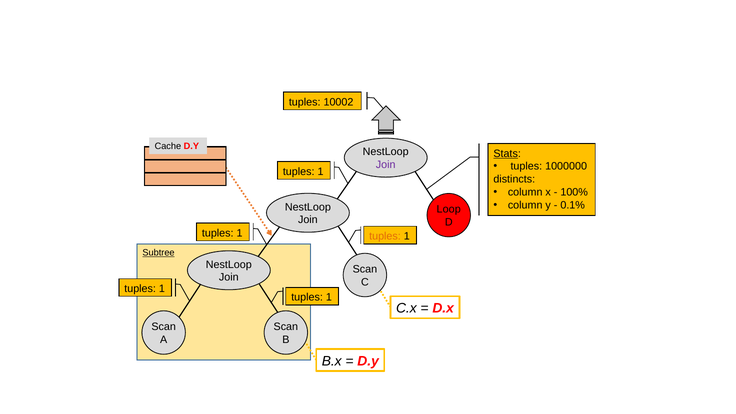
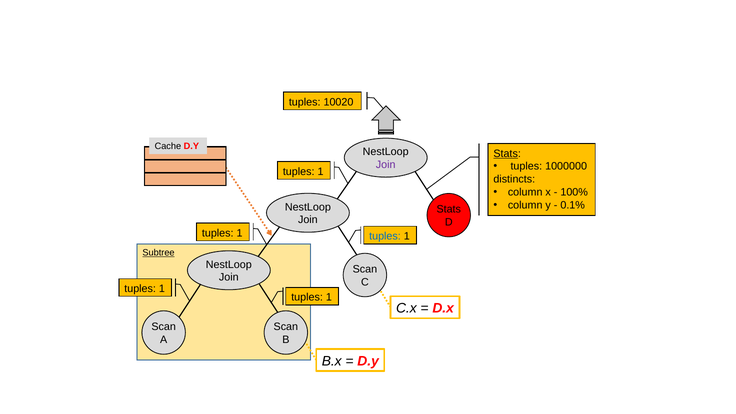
10002: 10002 -> 10020 (338, 102)
Loop: Loop -> Stats (449, 209)
tuples colour: orange -> blue (385, 236)
